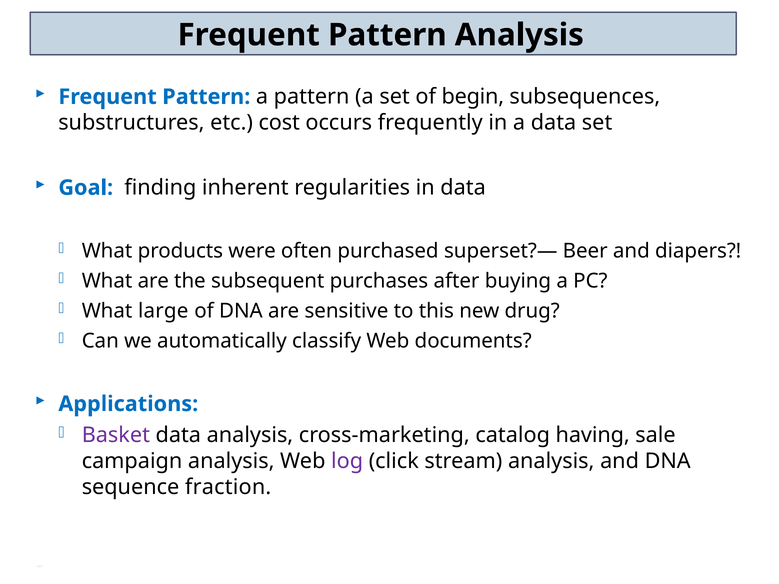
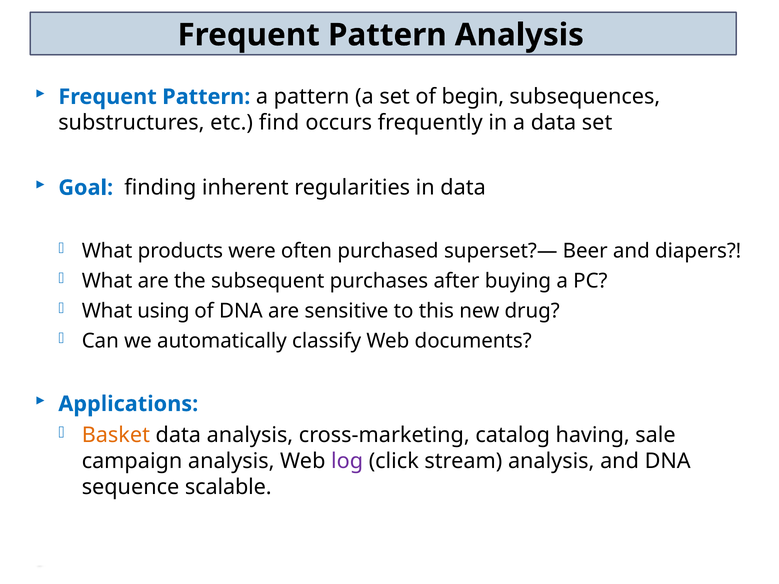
cost: cost -> find (279, 123)
large: large -> using (163, 311)
Basket colour: purple -> orange (116, 436)
fraction: fraction -> scalable (228, 487)
